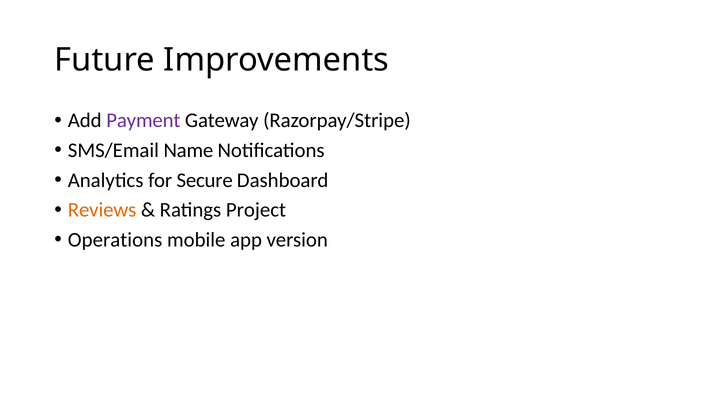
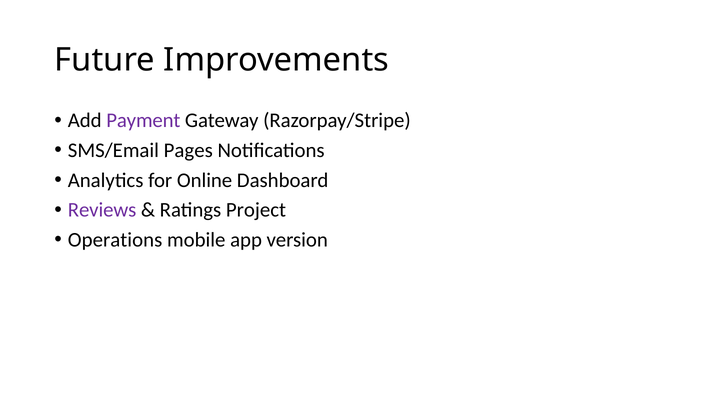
Name: Name -> Pages (188, 151)
Secure: Secure -> Online (205, 180)
Reviews colour: orange -> purple (102, 210)
